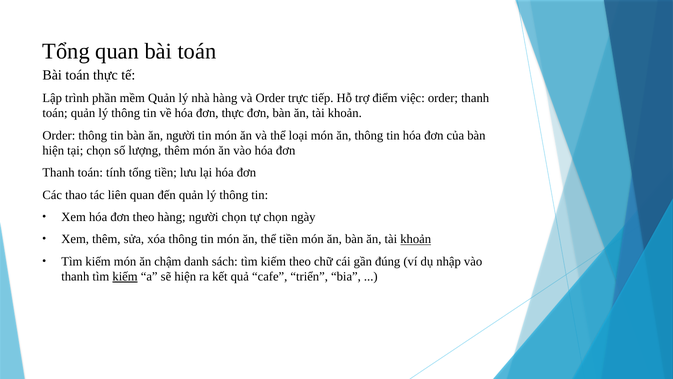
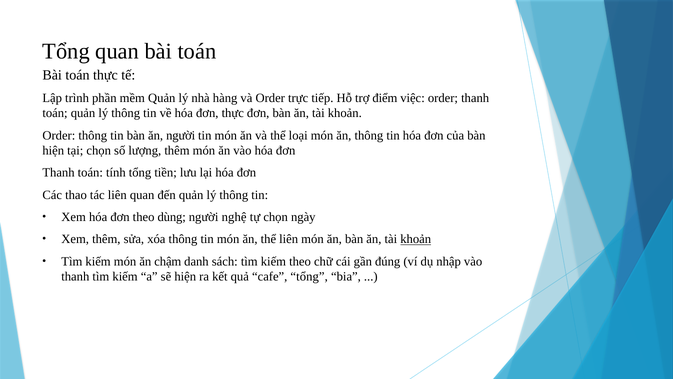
theo hàng: hàng -> dùng (172, 217)
người chọn: chọn -> nghệ (234, 217)
thể tiền: tiền -> liên (289, 239)
kiếm underline: present -> none (125, 276)
cafe triển: triển -> tổng (309, 276)
